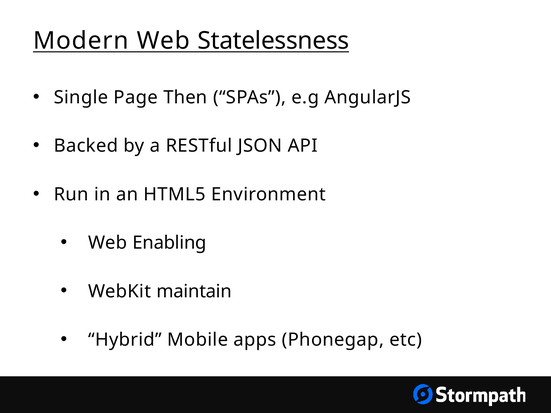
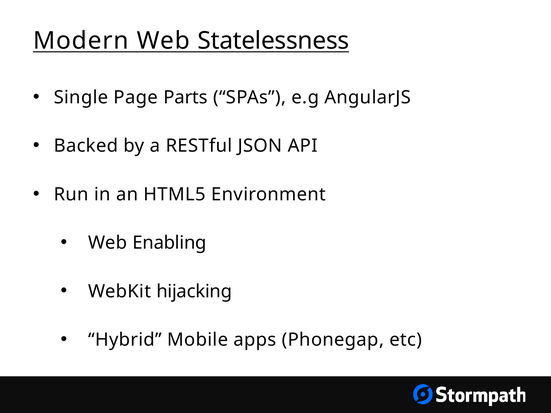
Then: Then -> Parts (186, 98)
maintain: maintain -> hijacking (194, 291)
